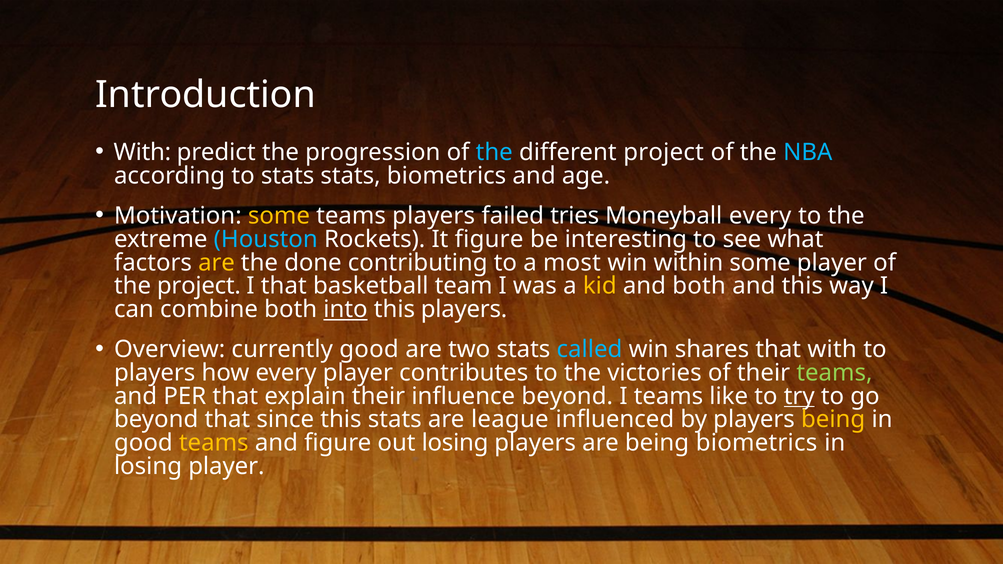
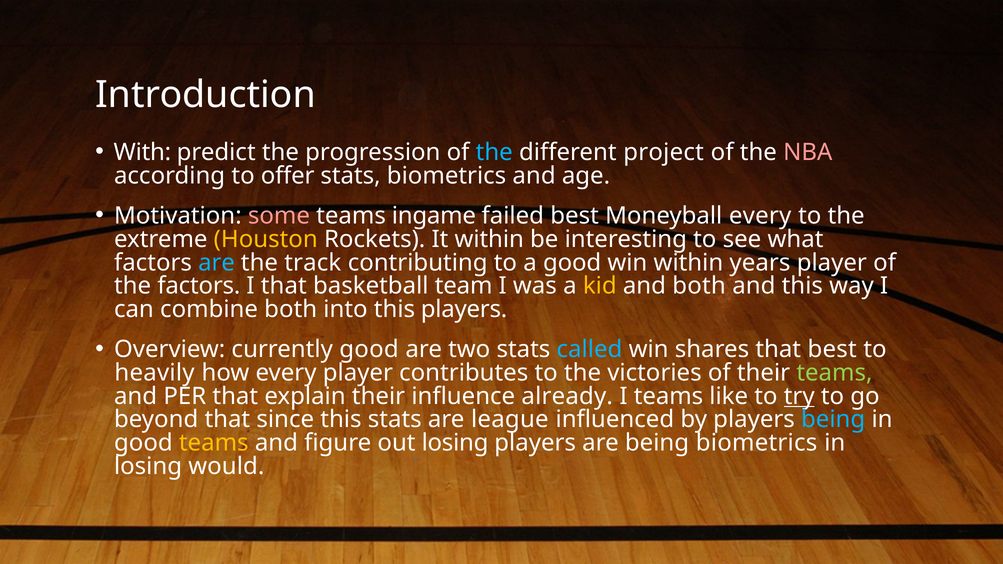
NBA colour: light blue -> pink (808, 152)
to stats: stats -> offer (288, 176)
some colour: yellow -> pink (279, 216)
teams players: players -> ingame (434, 216)
failed tries: tries -> best (575, 216)
Houston colour: light blue -> yellow (266, 239)
It figure: figure -> within (489, 239)
are colour: yellow -> light blue (217, 263)
done: done -> track (313, 263)
a most: most -> good (572, 263)
within some: some -> years (760, 263)
the project: project -> factors (199, 286)
into underline: present -> none (345, 309)
that with: with -> best (832, 350)
players: players -> heavily (155, 373)
influence beyond: beyond -> already (567, 396)
being colour: yellow -> light blue (833, 420)
losing player: player -> would (226, 466)
